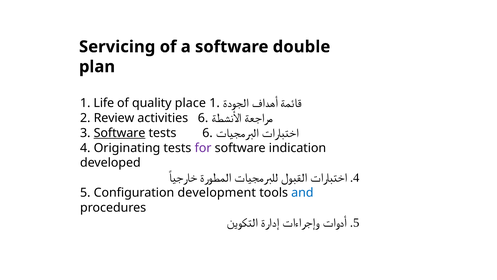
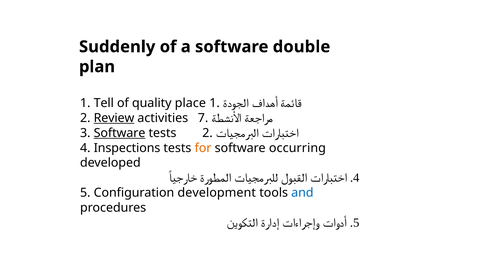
Servicing: Servicing -> Suddenly (117, 47)
Life: Life -> Tell (104, 103)
Review underline: none -> present (114, 118)
activities 6: 6 -> 7 (203, 118)
tests 6: 6 -> 2 (208, 133)
Originating: Originating -> Inspections (127, 148)
for colour: purple -> orange (203, 148)
indication: indication -> occurring (297, 148)
